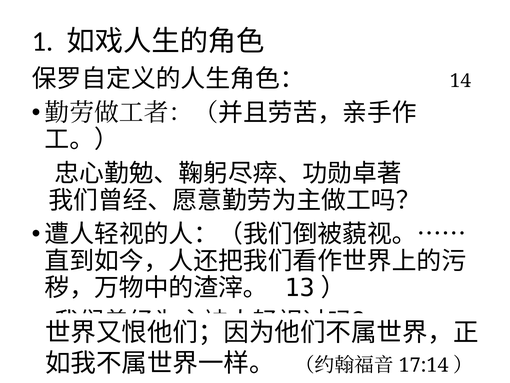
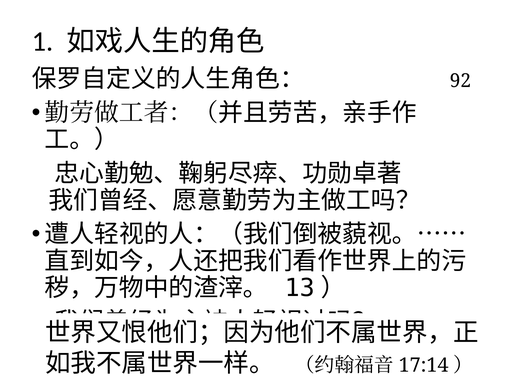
14: 14 -> 92 (460, 81)
